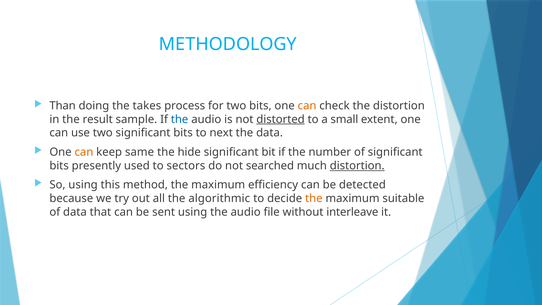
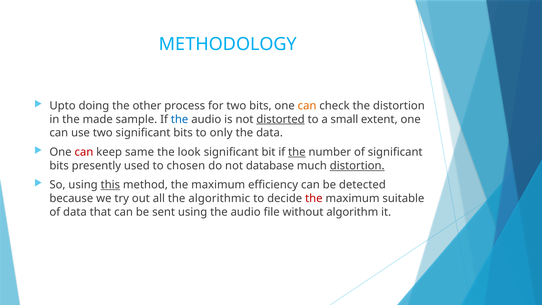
Than: Than -> Upto (63, 106)
takes: takes -> other (147, 106)
result: result -> made (98, 119)
next: next -> only (221, 133)
can colour: orange -> red (84, 152)
hide: hide -> look (189, 152)
the underline: none -> present (297, 152)
sectors: sectors -> chosen (186, 166)
searched: searched -> database (270, 166)
this underline: none -> present (110, 185)
the colour: orange -> red (314, 198)
interleave: interleave -> algorithm (352, 212)
